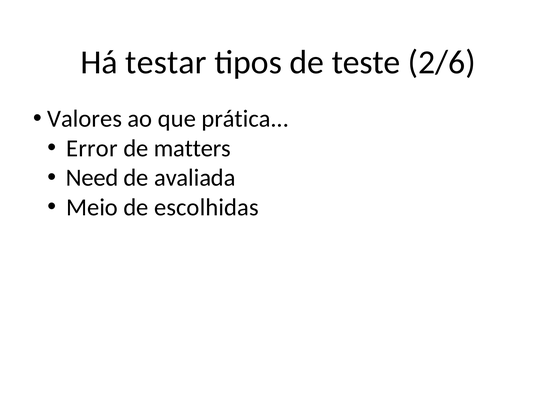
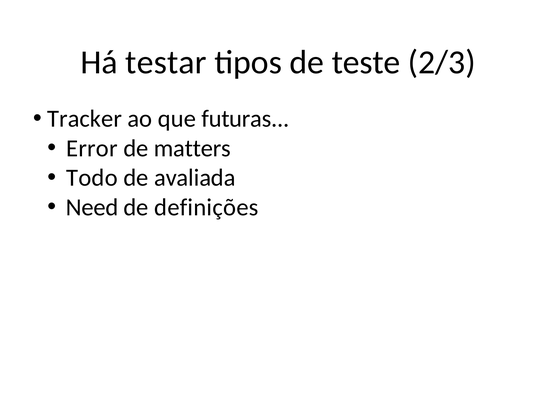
2/6: 2/6 -> 2/3 (442, 62)
Valores: Valores -> Tracker (85, 119)
prática: prática -> futuras (245, 119)
Need: Need -> Todo (92, 178)
Meio: Meio -> Need (92, 207)
escolhidas: escolhidas -> definições (206, 207)
